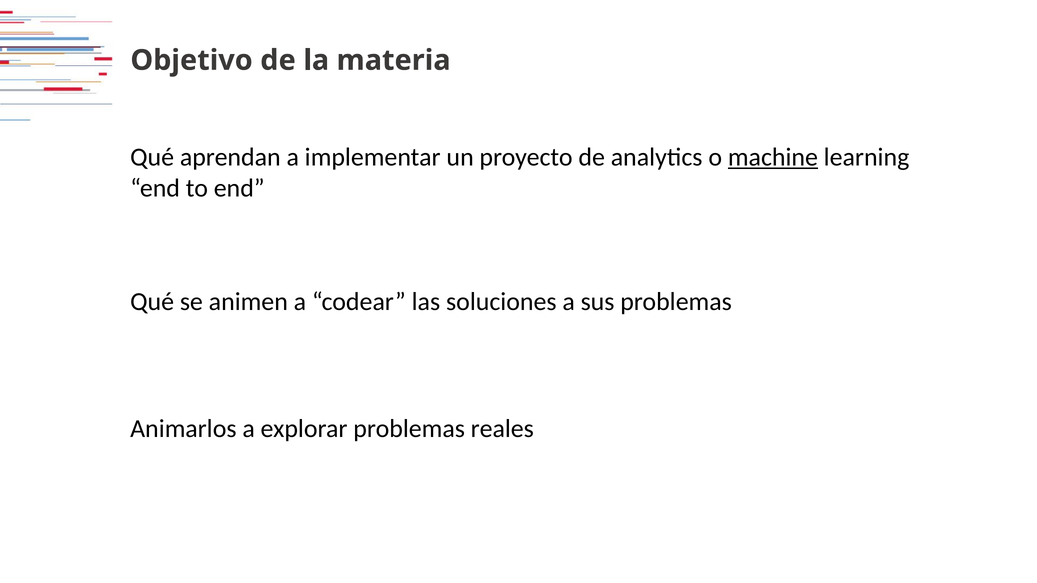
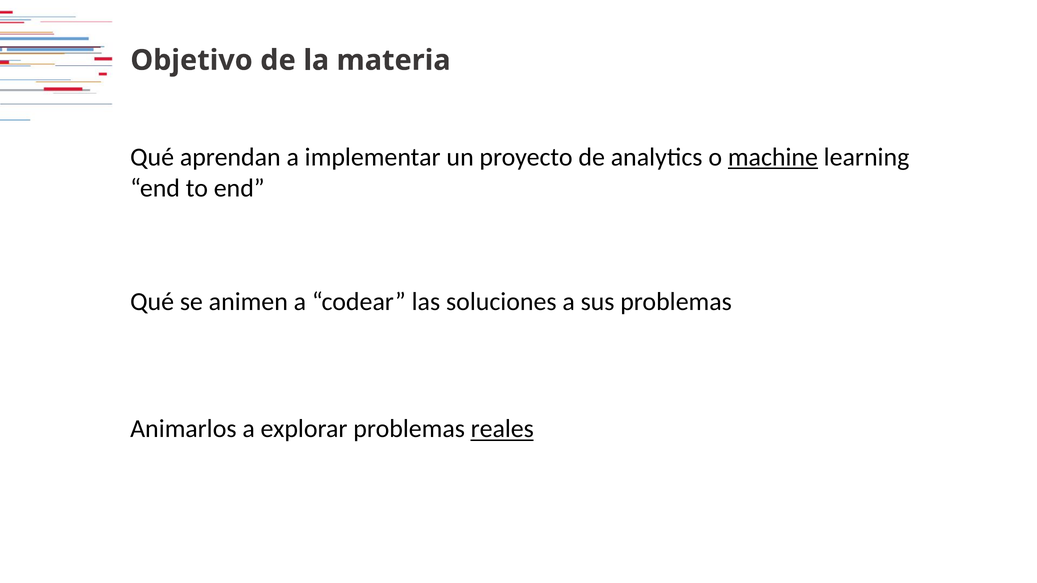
reales underline: none -> present (502, 429)
